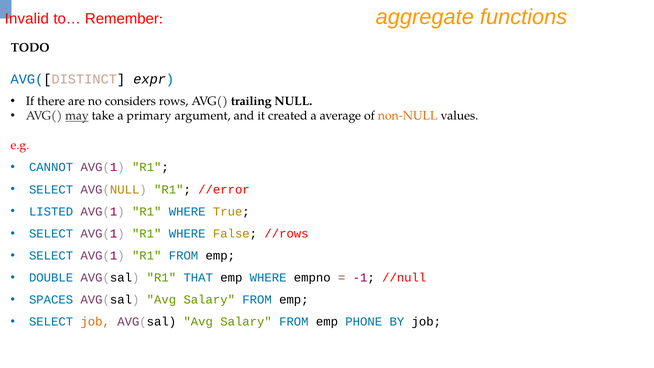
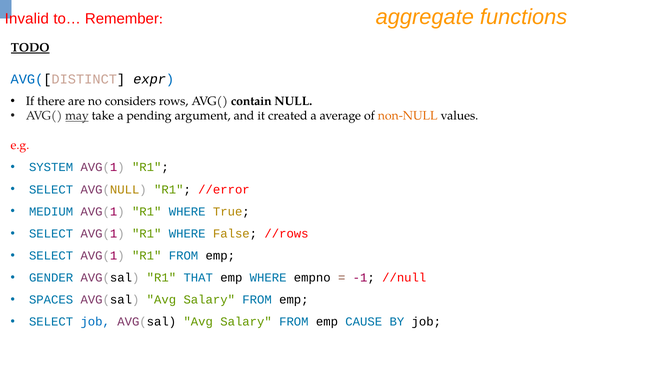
TODO underline: none -> present (30, 48)
trailing: trailing -> contain (251, 101)
primary: primary -> pending (149, 116)
CANNOT: CANNOT -> SYSTEM (51, 167)
LISTED: LISTED -> MEDIUM (51, 211)
DOUBLE: DOUBLE -> GENDER (51, 278)
job colour: orange -> blue (95, 322)
PHONE: PHONE -> CAUSE (364, 322)
